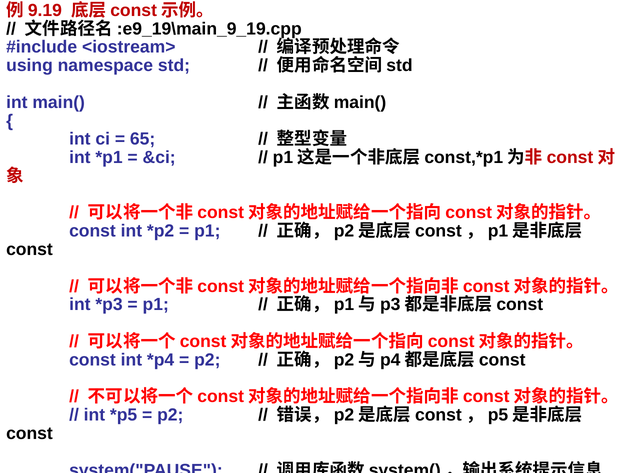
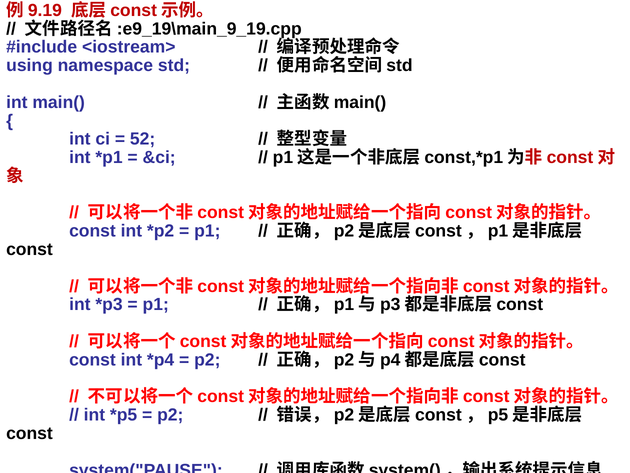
65: 65 -> 52 (143, 139)
